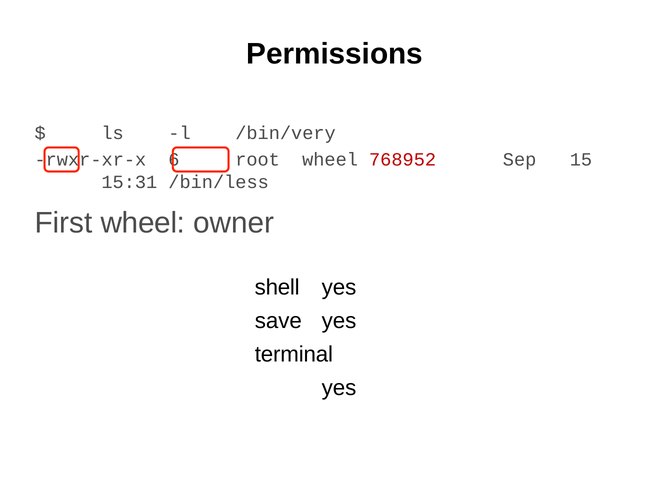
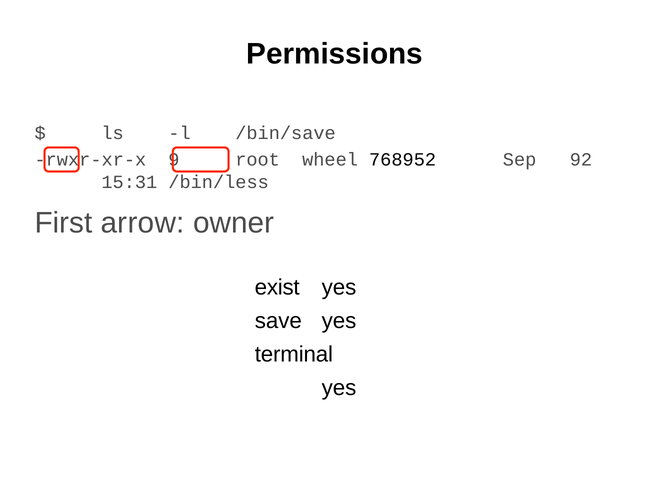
/bin/very: /bin/very -> /bin/save (286, 133)
6: 6 -> 9 (174, 160)
768952 colour: red -> black (403, 160)
15: 15 -> 92 (581, 160)
First wheel: wheel -> arrow (143, 223)
shell: shell -> exist (277, 287)
